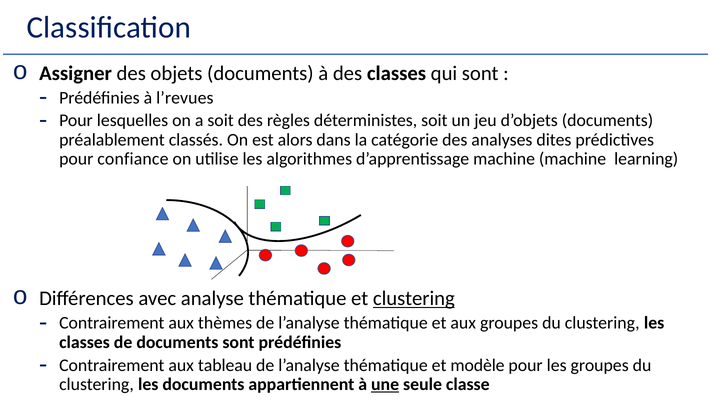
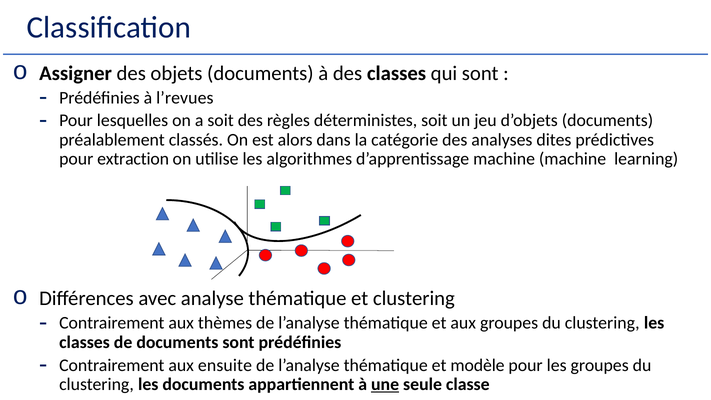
confiance: confiance -> extraction (133, 159)
clustering underline: present -> none (414, 298)
tableau: tableau -> ensuite (225, 365)
